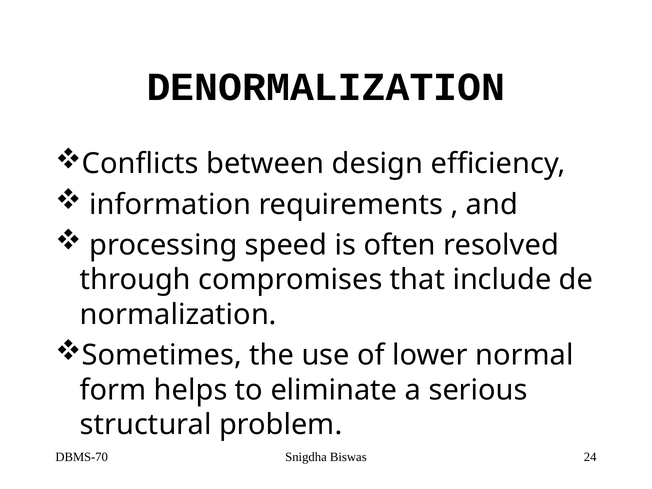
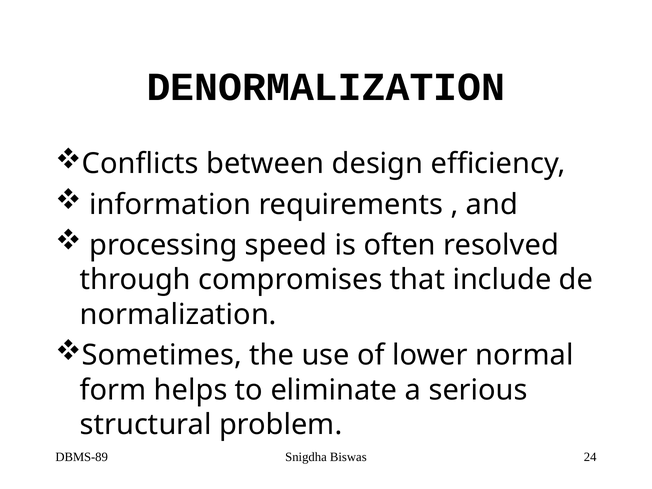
DBMS-70: DBMS-70 -> DBMS-89 (82, 457)
